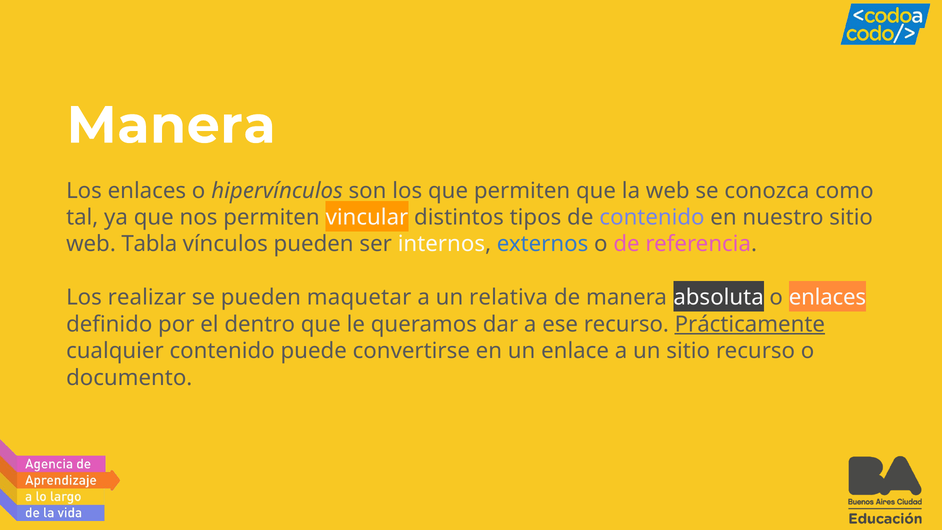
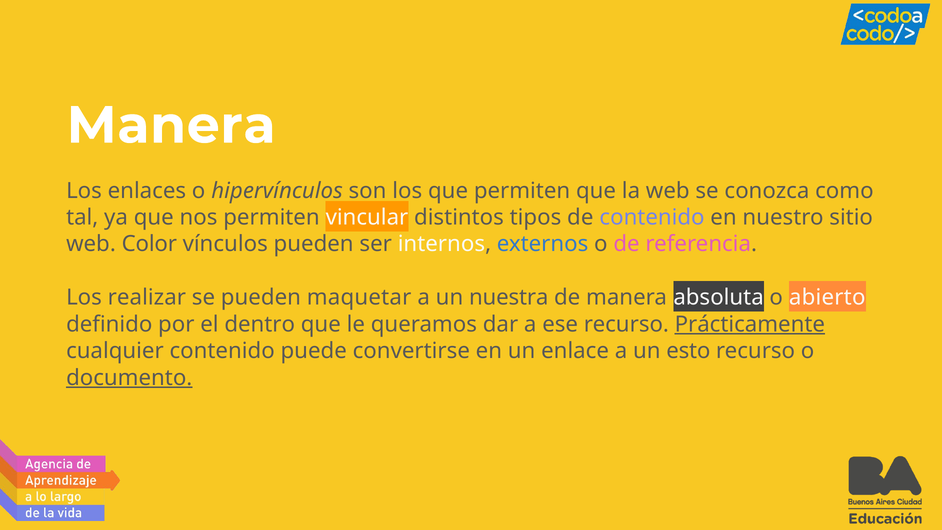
Tabla: Tabla -> Color (149, 244)
relativa: relativa -> nuestra (509, 298)
o enlaces: enlaces -> abierto (827, 298)
un sitio: sitio -> esto (688, 351)
documento underline: none -> present (129, 378)
